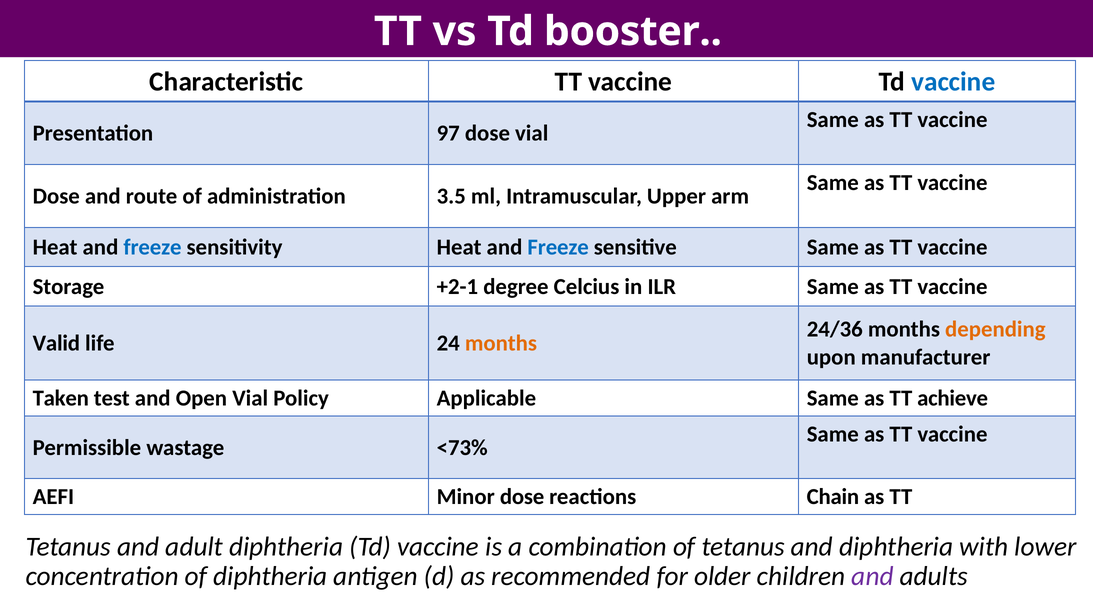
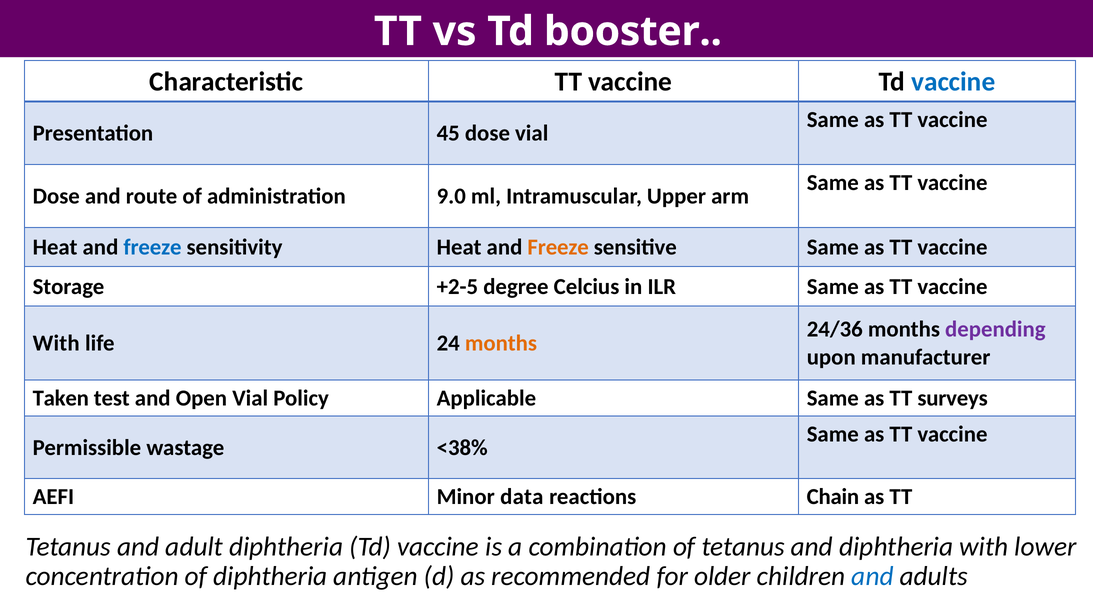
97: 97 -> 45 (448, 133)
3.5: 3.5 -> 9.0 (451, 196)
Freeze colour: blue -> orange (558, 247)
+2-1: +2-1 -> +2-5 (457, 286)
depending colour: orange -> purple (995, 329)
Valid: Valid -> With (56, 343)
achieve: achieve -> surveys (953, 398)
<73%: <73% -> <38% (462, 447)
Minor dose: dose -> data (522, 497)
and colour: purple -> blue (873, 576)
